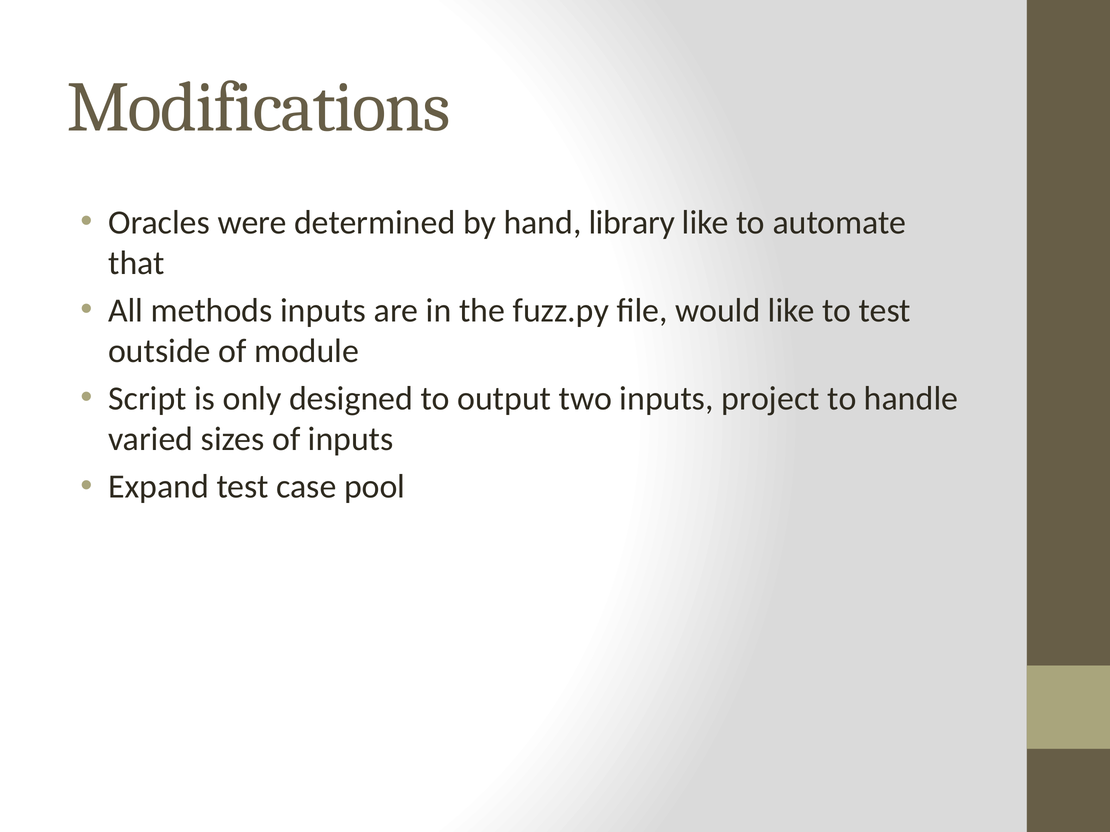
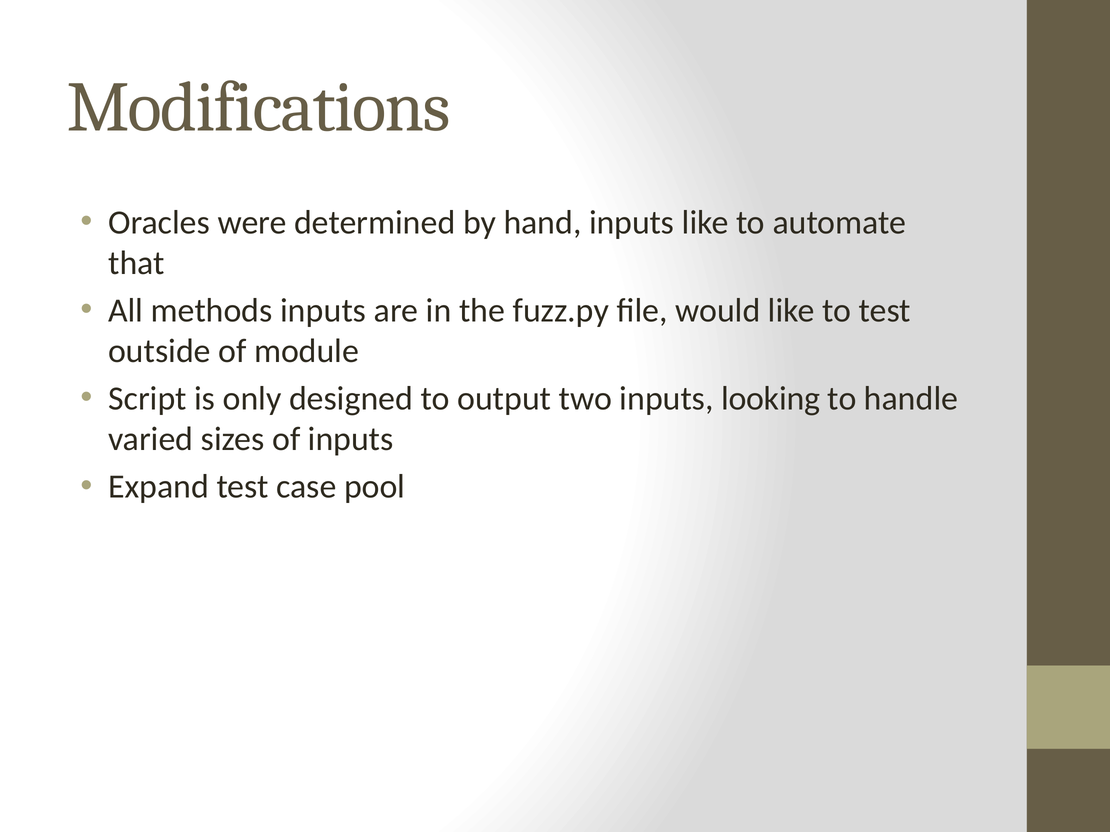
hand library: library -> inputs (632, 223)
project: project -> looking (771, 399)
